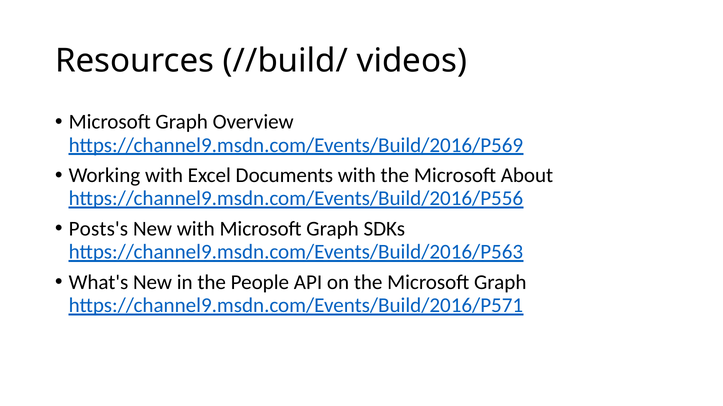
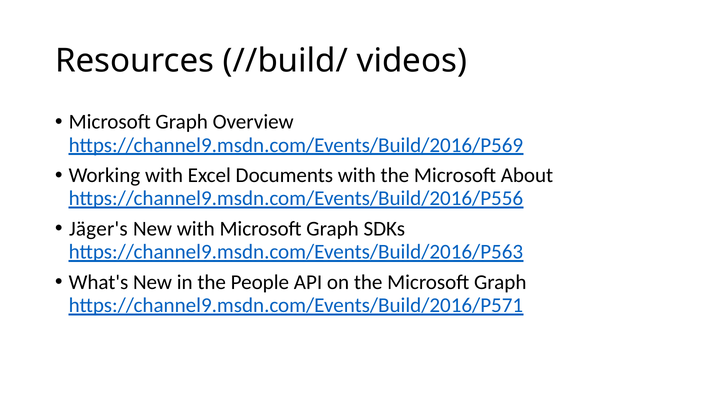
Posts's: Posts's -> Jäger's (98, 229)
